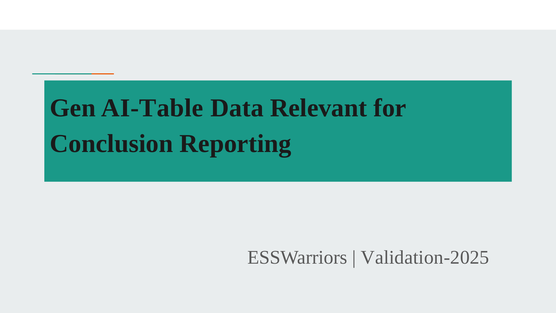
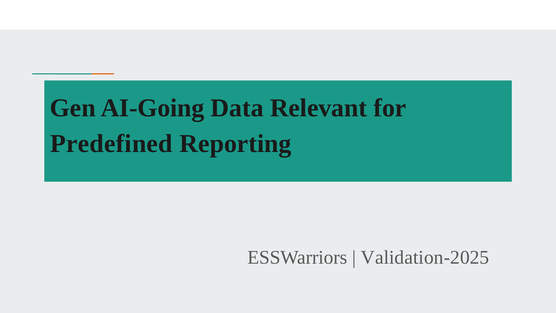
AI-Table: AI-Table -> AI-Going (153, 108)
Conclusion: Conclusion -> Predefined (111, 144)
